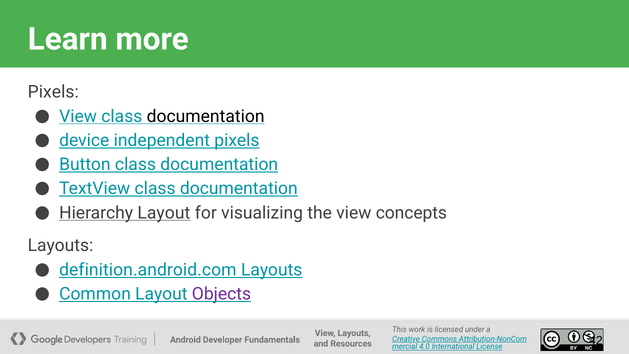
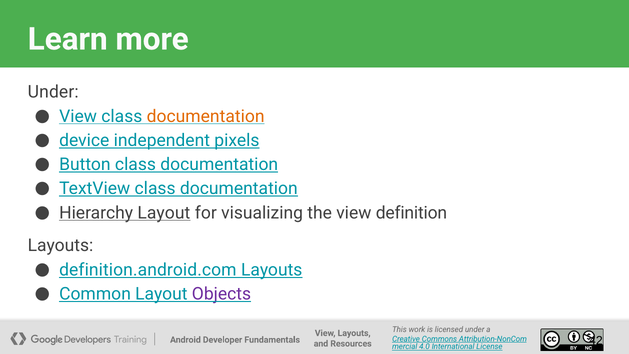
Pixels: Pixels -> Under (53, 92)
documentation colour: black -> orange (206, 116)
concepts: concepts -> definition (411, 213)
